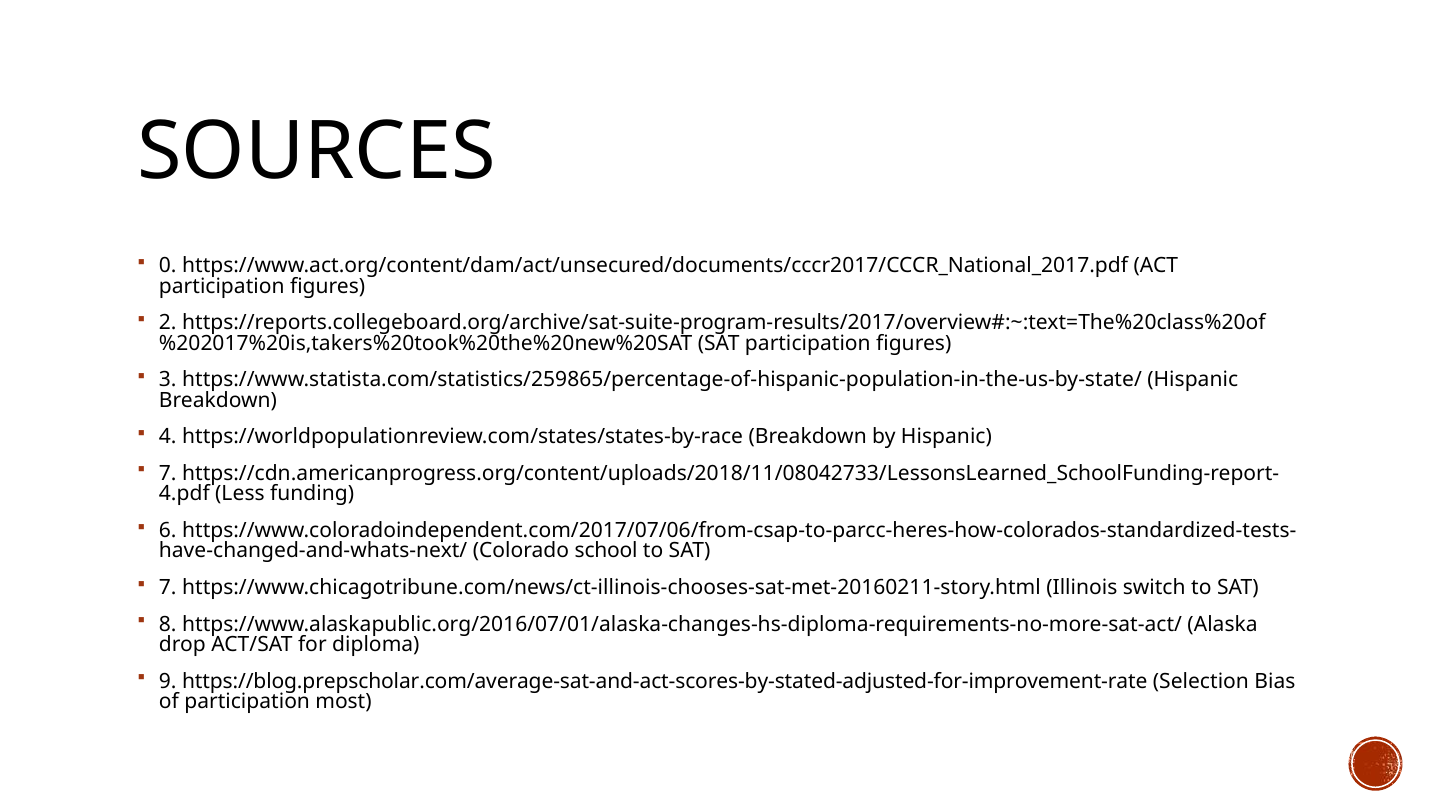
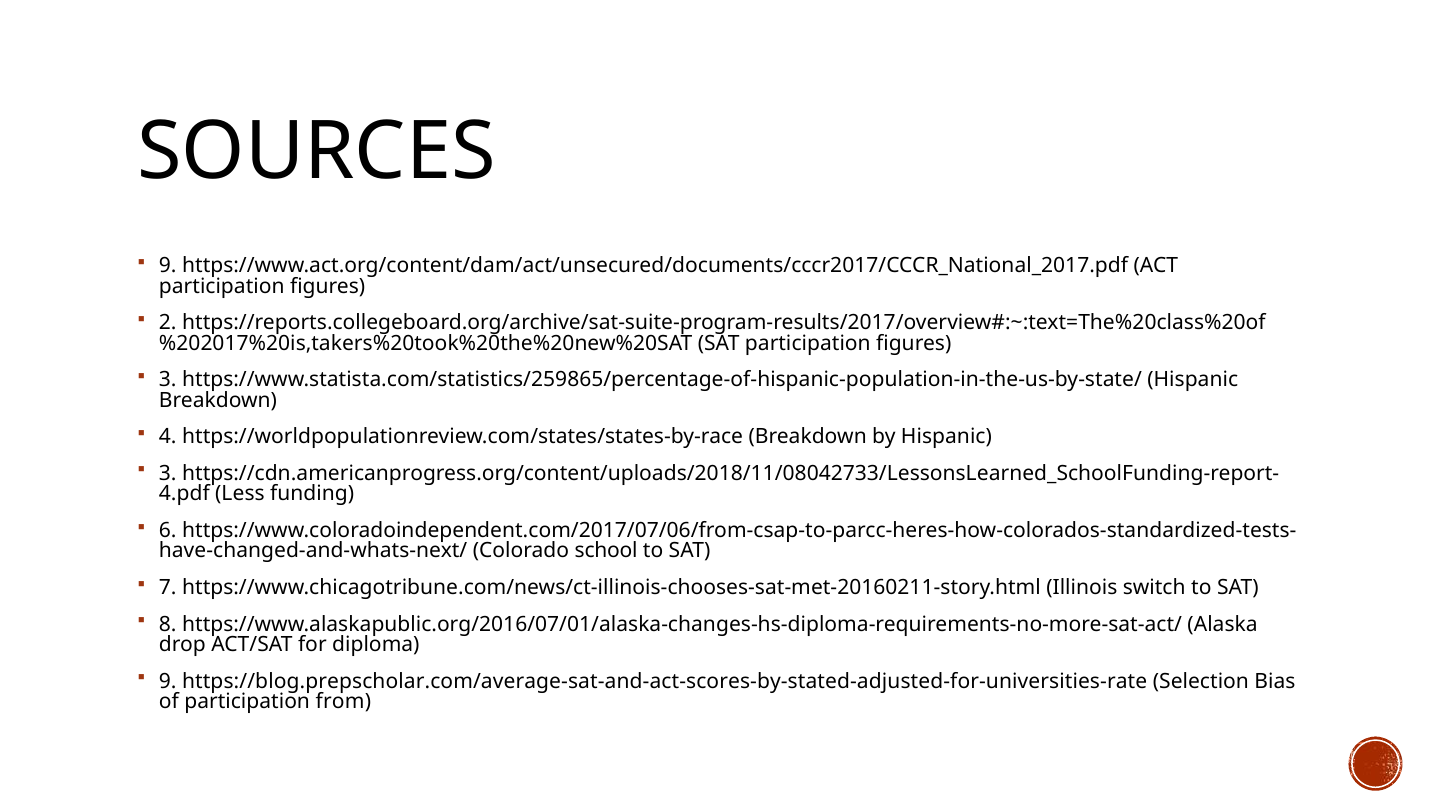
0: 0 -> 9 (168, 266)
7: 7 -> 3 (168, 474)
https://blog.prepscholar.com/average-sat-and-act-scores-by-stated-adjusted-for-improvement-rate: https://blog.prepscholar.com/average-sat-and-act-scores-by-stated-adjusted-for-improvement-rate -> https://blog.prepscholar.com/average-sat-and-act-scores-by-stated-adjusted-for-universities-rate (665, 681)
most: most -> from (343, 702)
